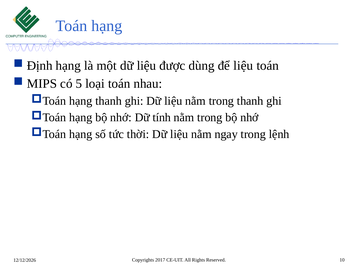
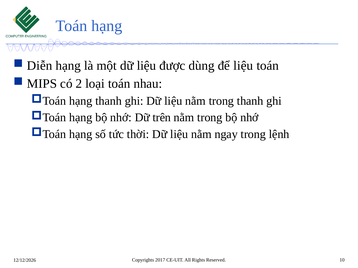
Định: Định -> Diễn (40, 66)
5: 5 -> 2 (79, 84)
tính: tính -> trên (162, 118)
